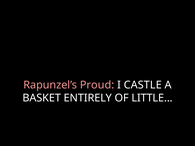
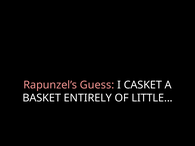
Proud: Proud -> Guess (97, 85)
CASTLE: CASTLE -> CASKET (143, 85)
